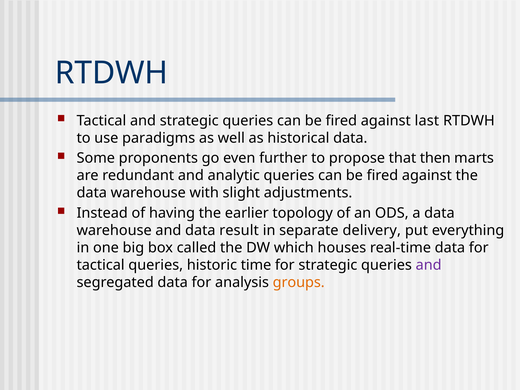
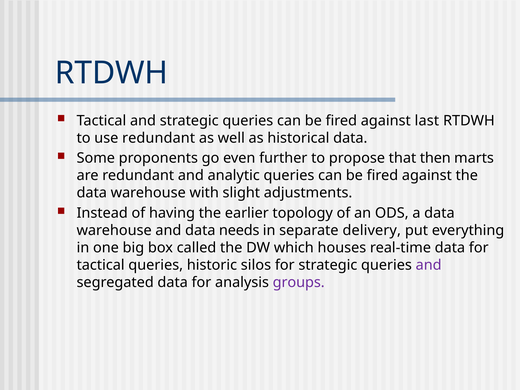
use paradigms: paradigms -> redundant (159, 138)
result: result -> needs (239, 230)
time: time -> silos (256, 265)
groups colour: orange -> purple (299, 282)
